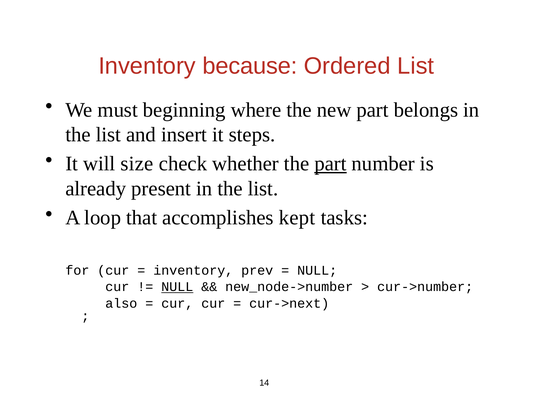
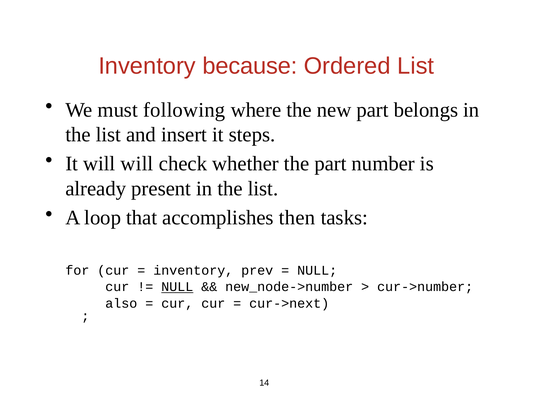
beginning: beginning -> following (184, 110)
will size: size -> will (137, 164)
part underline: present -> none (330, 164)
kept: kept -> then (297, 218)
